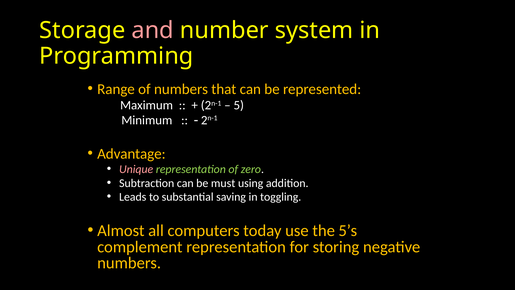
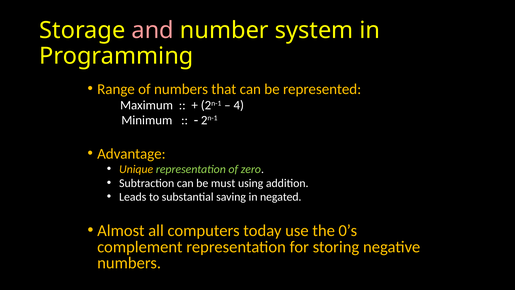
5: 5 -> 4 (239, 105)
Unique colour: pink -> yellow (136, 169)
toggling: toggling -> negated (281, 197)
5’s: 5’s -> 0’s (348, 230)
